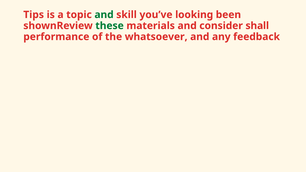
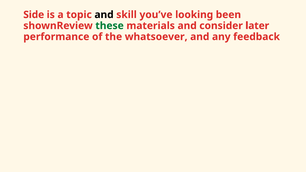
Tips: Tips -> Side (34, 15)
and colour: green -> black (104, 15)
shall: shall -> later (257, 26)
